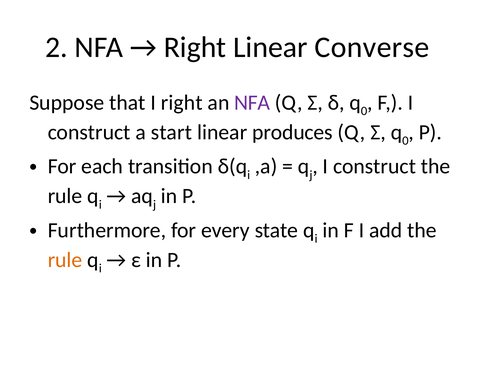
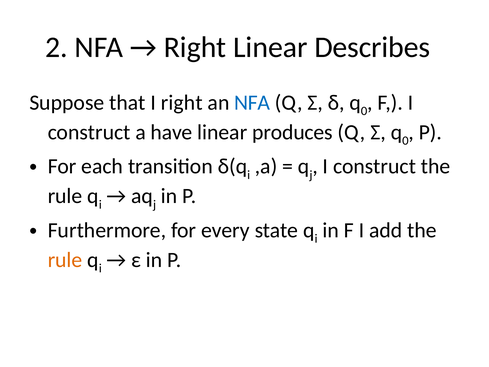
Converse: Converse -> Describes (372, 47)
NFA colour: purple -> blue (252, 103)
start: start -> have (172, 132)
